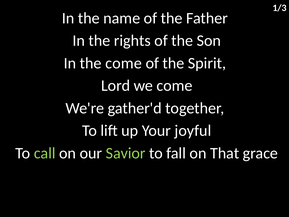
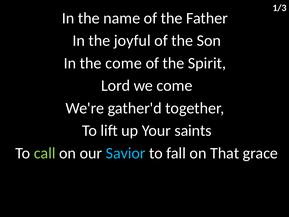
rights: rights -> joyful (132, 41)
joyful: joyful -> saints (193, 131)
Savior colour: light green -> light blue (126, 153)
